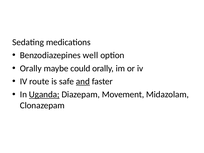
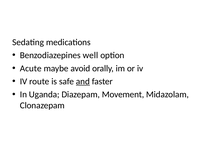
Orally: Orally -> Acute (31, 68)
could: could -> avoid (80, 68)
Uganda underline: present -> none (44, 94)
